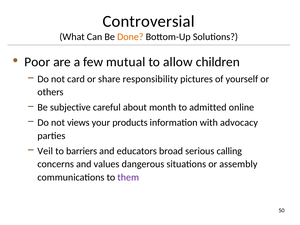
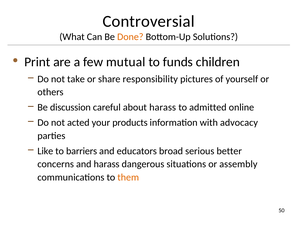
Poor: Poor -> Print (37, 62)
allow: allow -> funds (178, 62)
card: card -> take (76, 79)
subjective: subjective -> discussion (70, 107)
about month: month -> harass (163, 107)
views: views -> acted (78, 123)
Veil: Veil -> Like (45, 151)
calling: calling -> better (229, 151)
and values: values -> harass (107, 164)
them colour: purple -> orange (128, 177)
